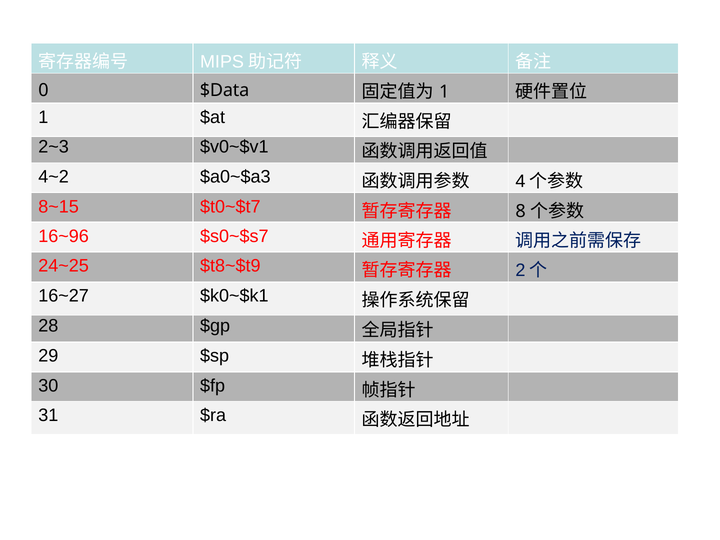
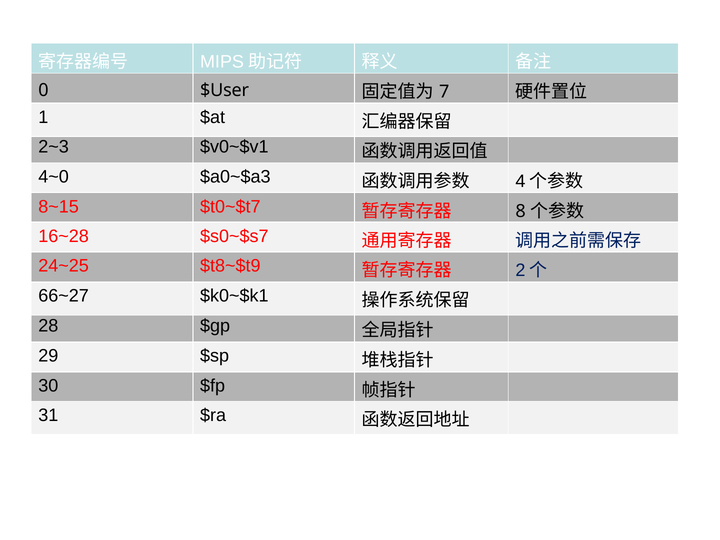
$Data: $Data -> $User (225, 90)
1: 1 -> 7 (444, 92)
4~2: 4~2 -> 4~0 (54, 177)
16~96: 16~96 -> 16~28 (64, 236)
16~27: 16~27 -> 66~27 (64, 296)
